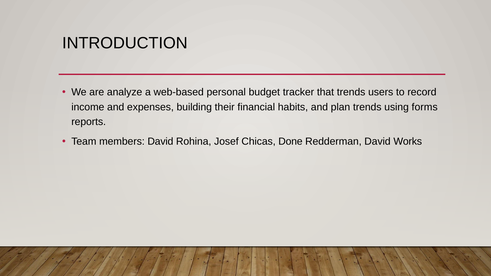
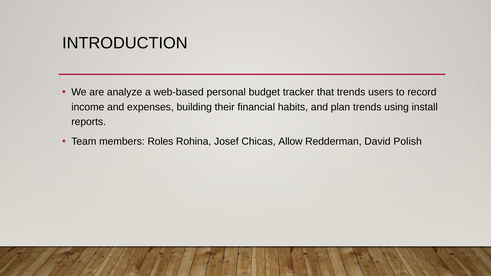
forms: forms -> install (425, 107)
members David: David -> Roles (160, 142)
Done: Done -> Allow (290, 142)
Works: Works -> Polish (408, 142)
